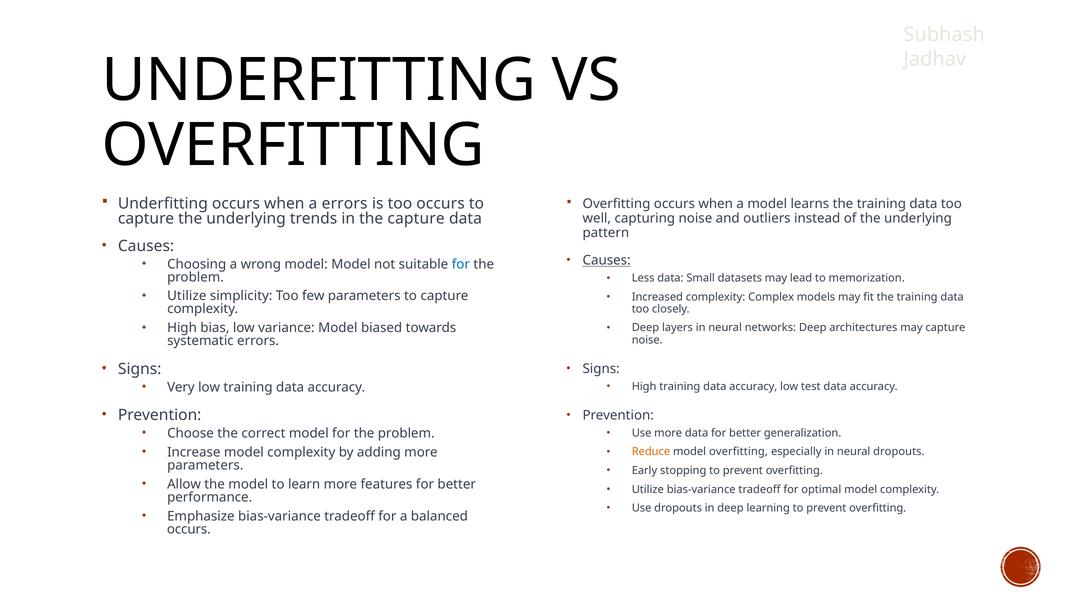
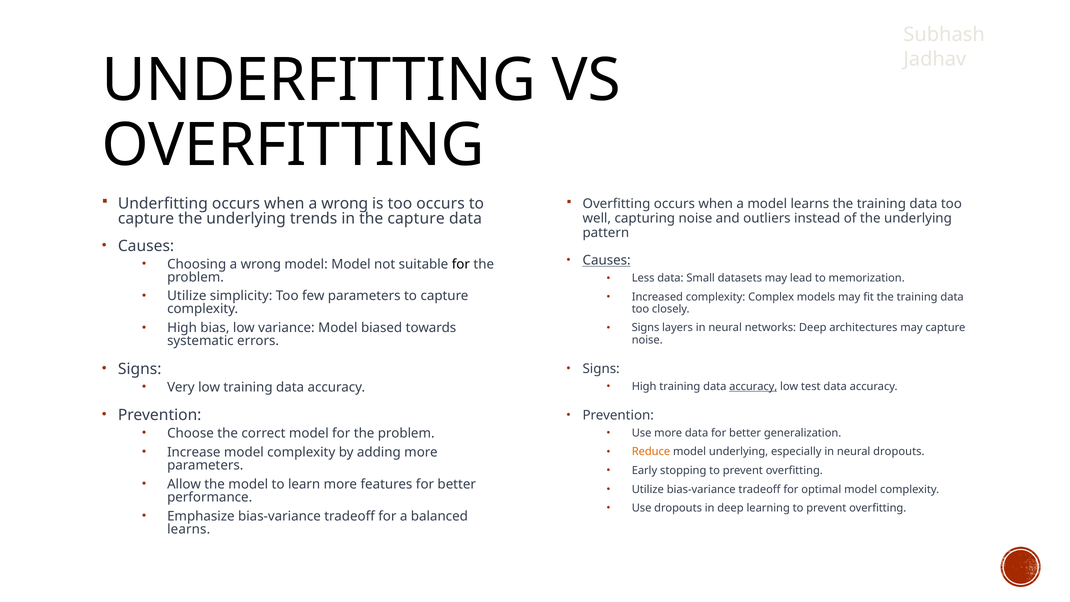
when a errors: errors -> wrong (345, 204)
for colour: blue -> black (461, 264)
Deep: Deep -> Signs (646, 328)
accuracy underline: none -> present (753, 386)
model overfitting: overfitting -> underlying (739, 452)
occurs: occurs -> learns (189, 529)
